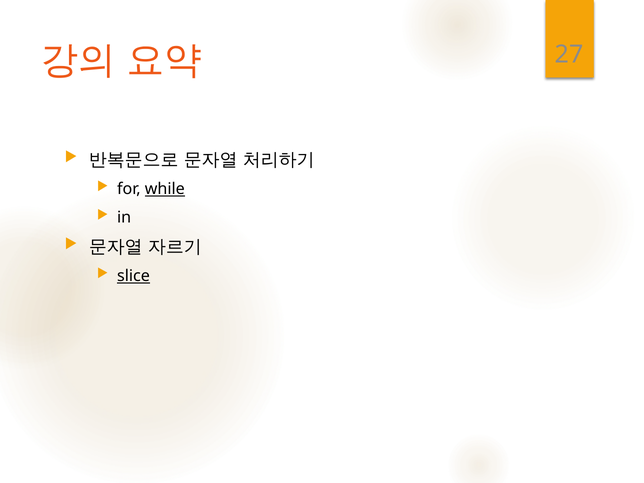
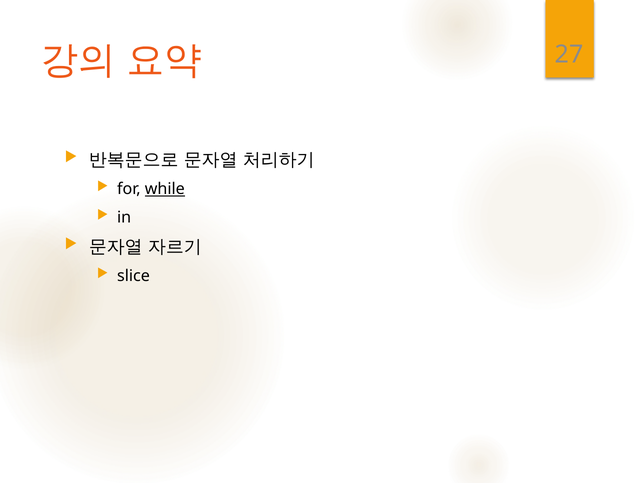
slice underline: present -> none (133, 276)
